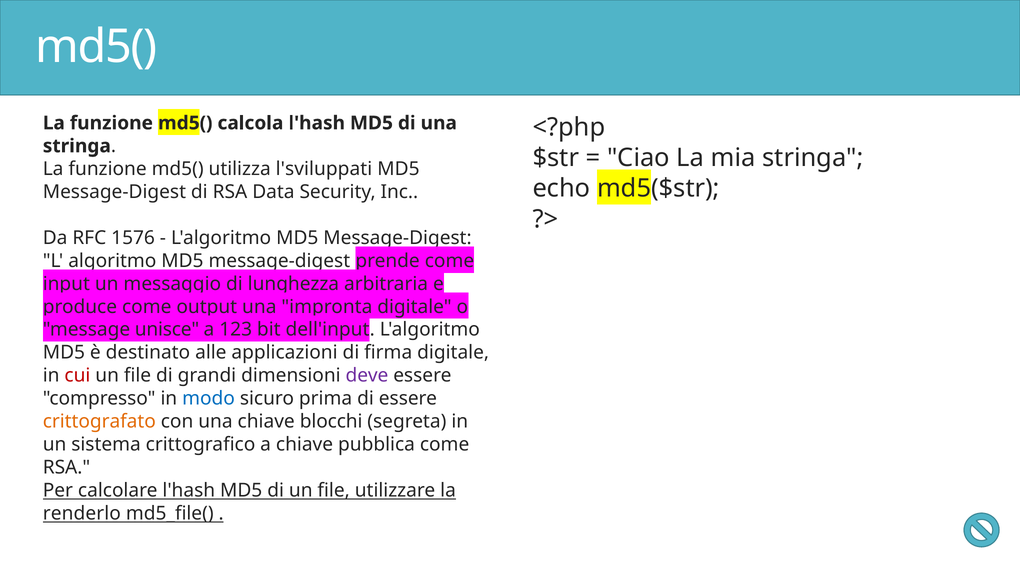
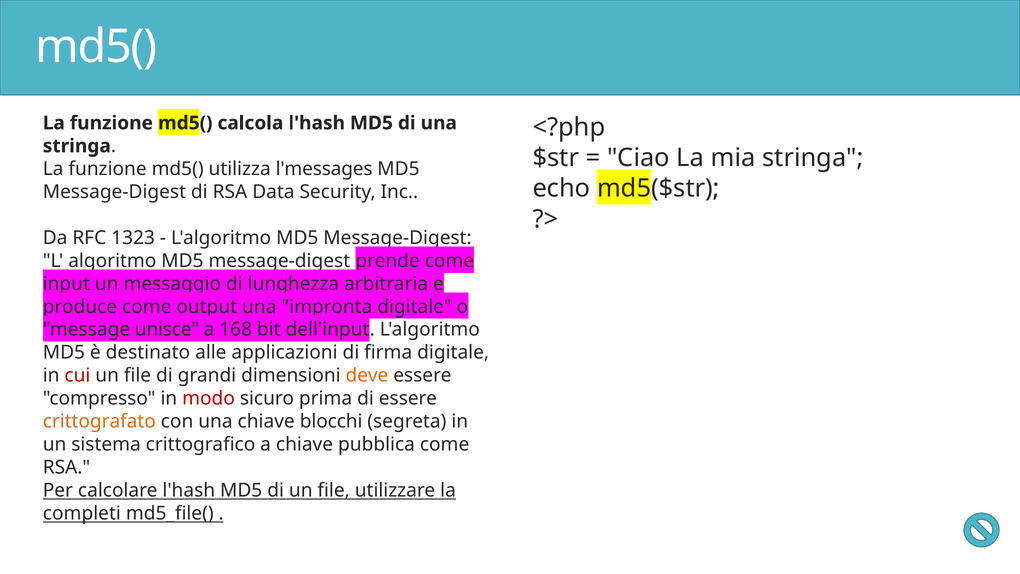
l'sviluppati: l'sviluppati -> l'messages (324, 169)
1576: 1576 -> 1323 (133, 238)
123: 123 -> 168 (236, 330)
deve colour: purple -> orange (367, 375)
modo colour: blue -> red (209, 398)
renderlo: renderlo -> completi (82, 513)
